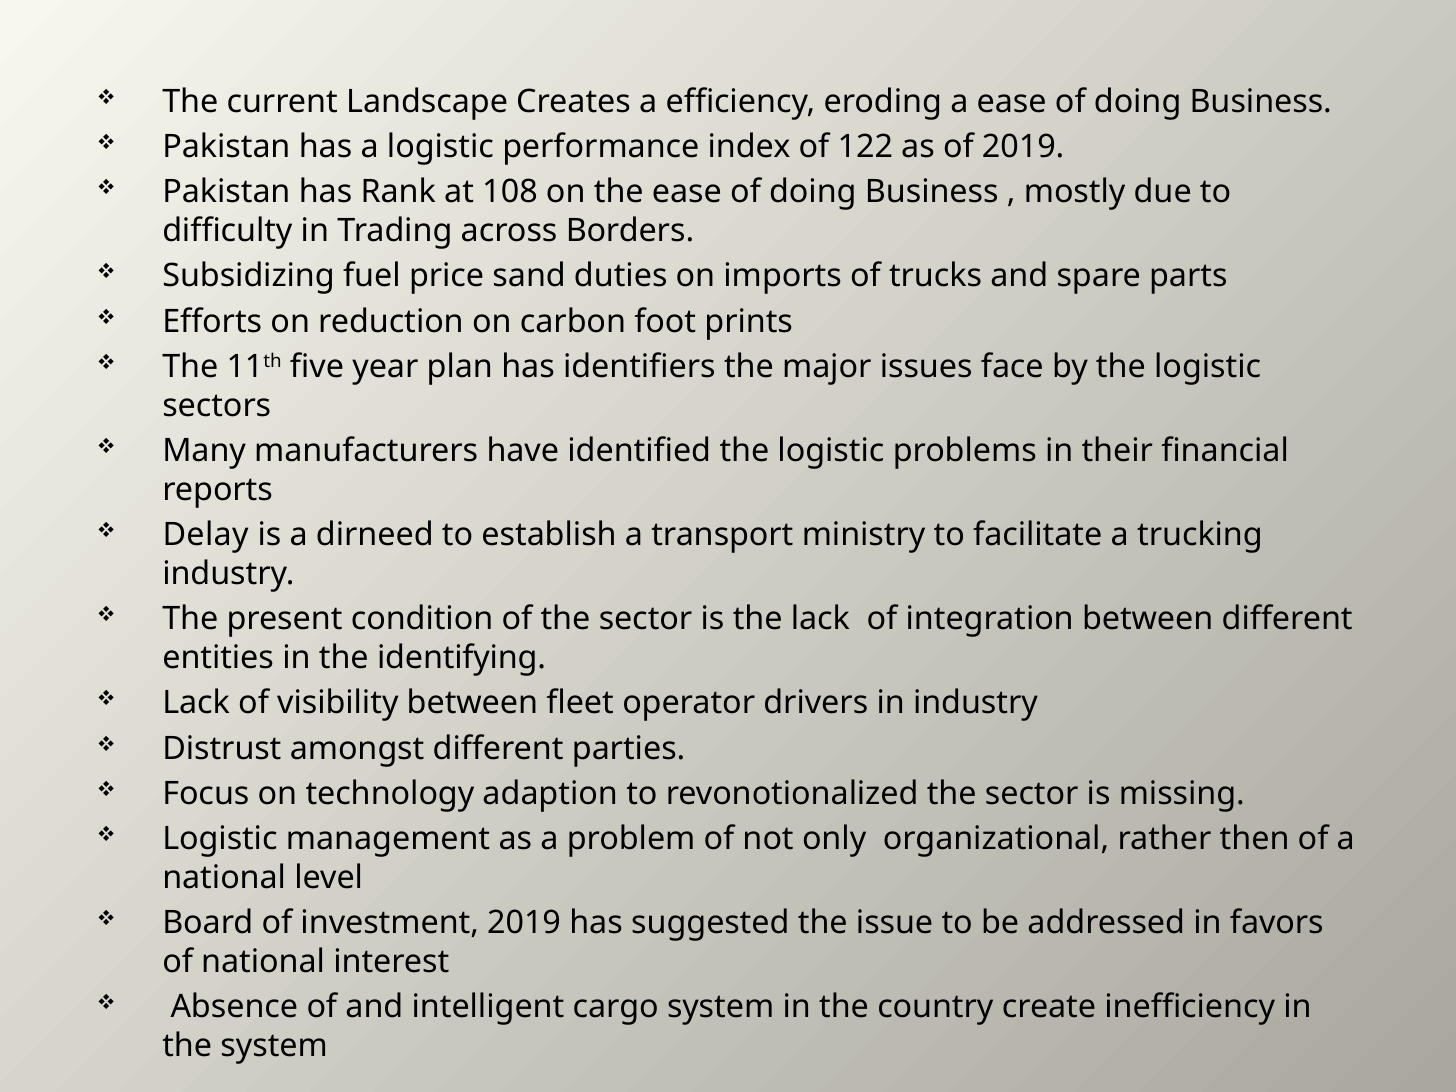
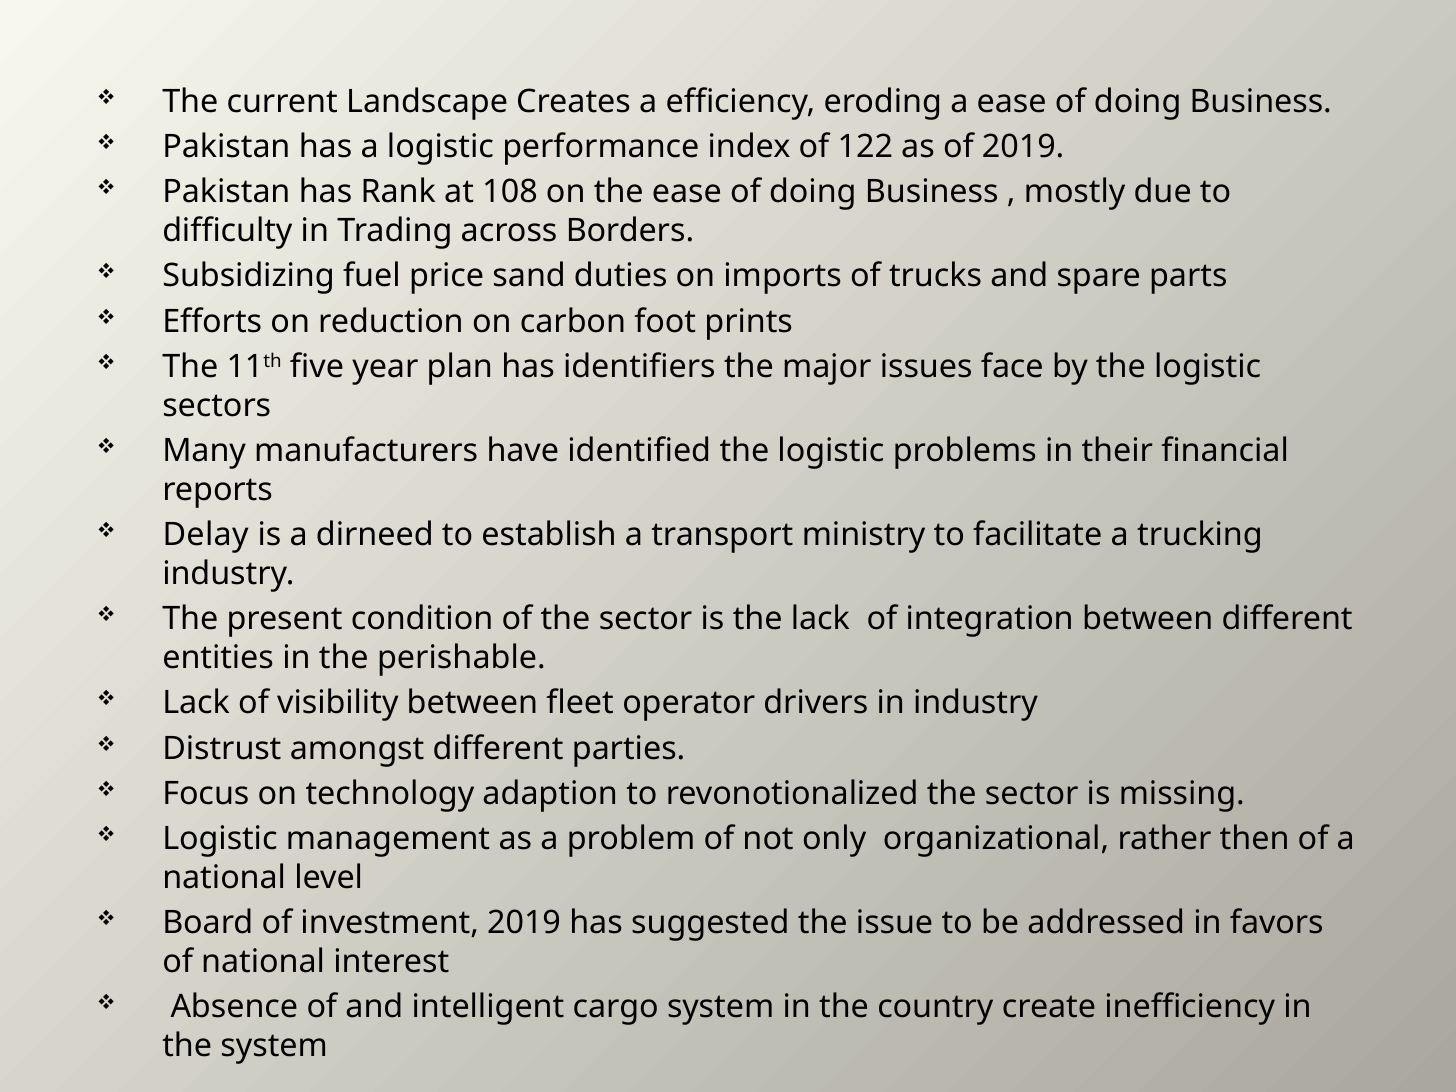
identifying: identifying -> perishable (461, 658)
